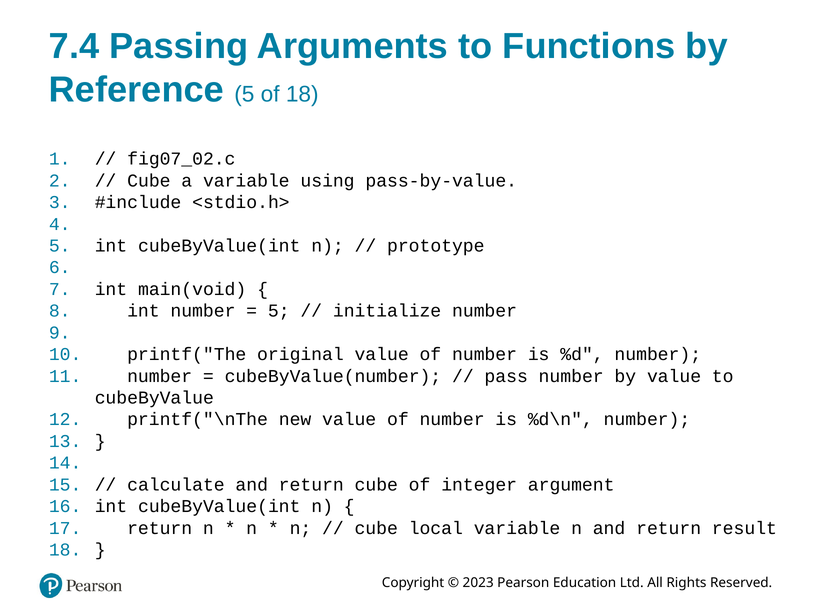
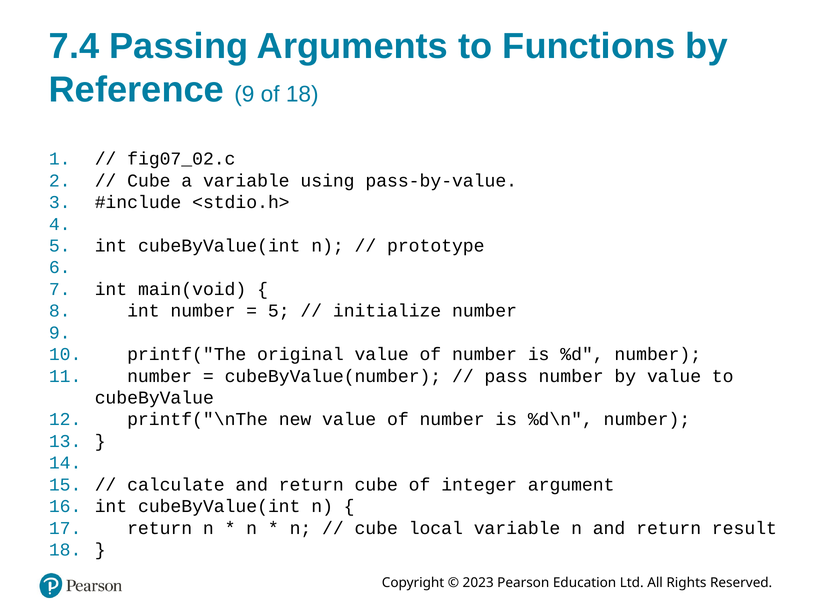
Reference 5: 5 -> 9 (244, 94)
